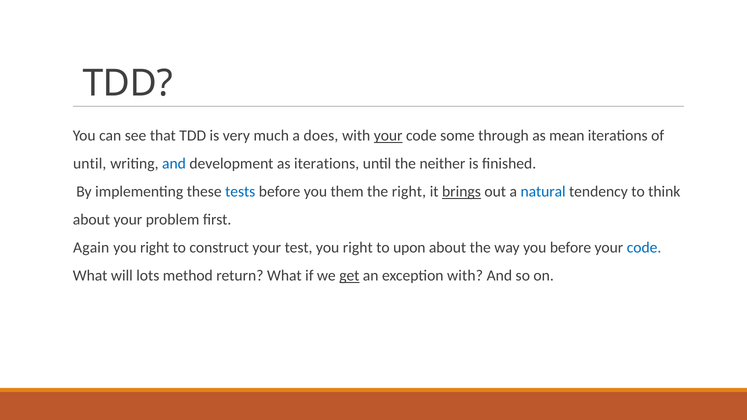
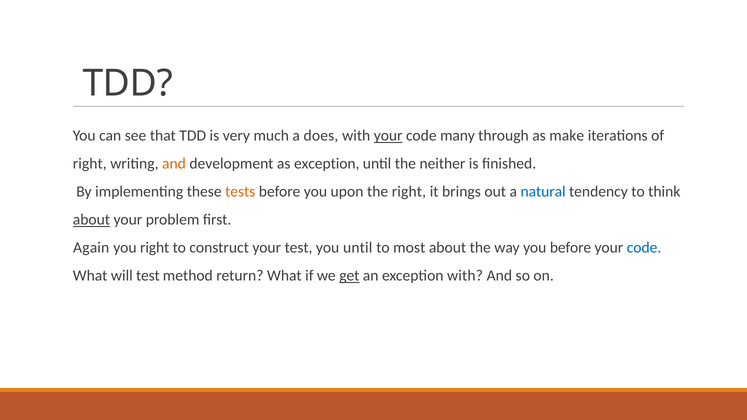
some: some -> many (458, 136)
mean: mean -> make (567, 136)
until: until -> right (90, 164)
and colour: blue -> orange (174, 164)
as iterations: iterations -> exception (327, 164)
tests colour: blue -> orange (240, 192)
them: them -> upon (347, 192)
brings underline: present -> none (461, 192)
about underline: none -> present (91, 220)
test you right: right -> until (358, 248)
upon: upon -> most (409, 248)
will lots: lots -> test (148, 276)
